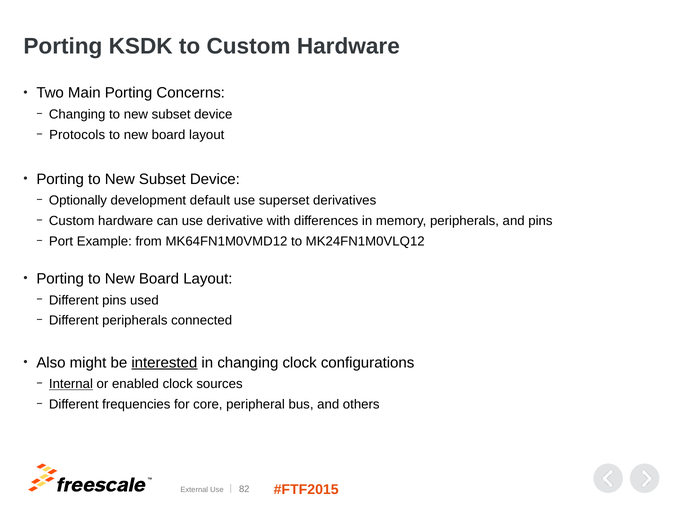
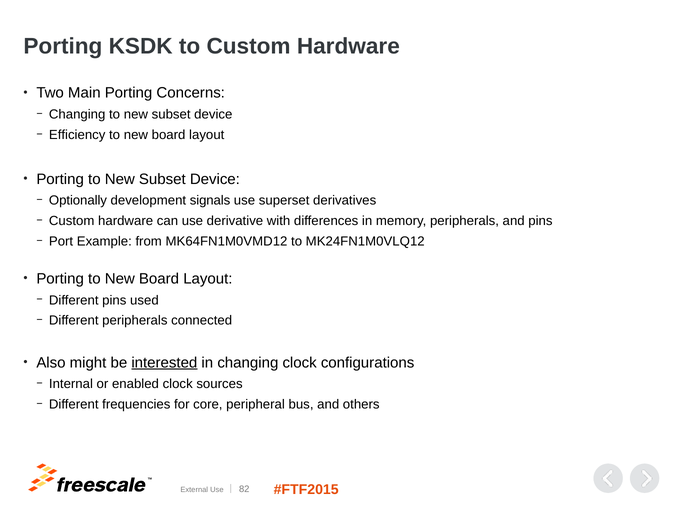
Protocols: Protocols -> Efficiency (77, 135)
default: default -> signals (210, 201)
Internal underline: present -> none (71, 384)
